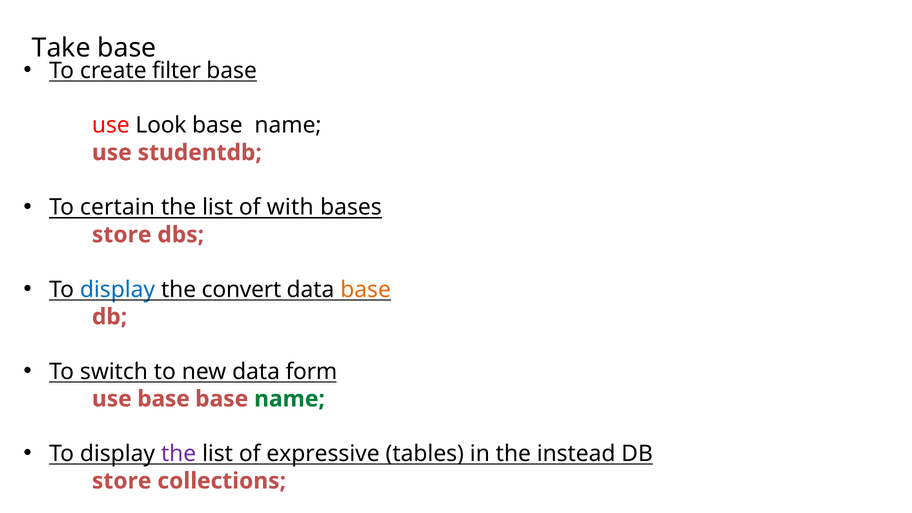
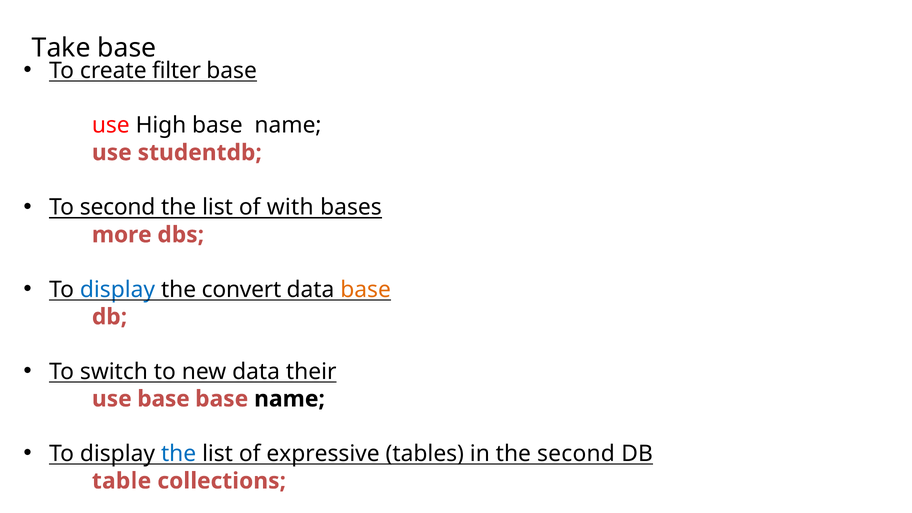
Look: Look -> High (161, 125)
To certain: certain -> second (118, 207)
store: store -> more (122, 235)
form: form -> their (311, 372)
name colour: green -> black (290, 399)
the colour: purple -> blue (179, 454)
the instead: instead -> second (576, 454)
store: store -> table (122, 481)
